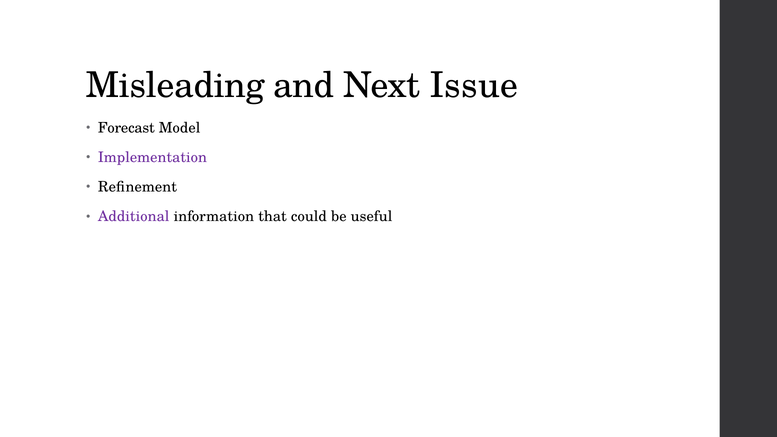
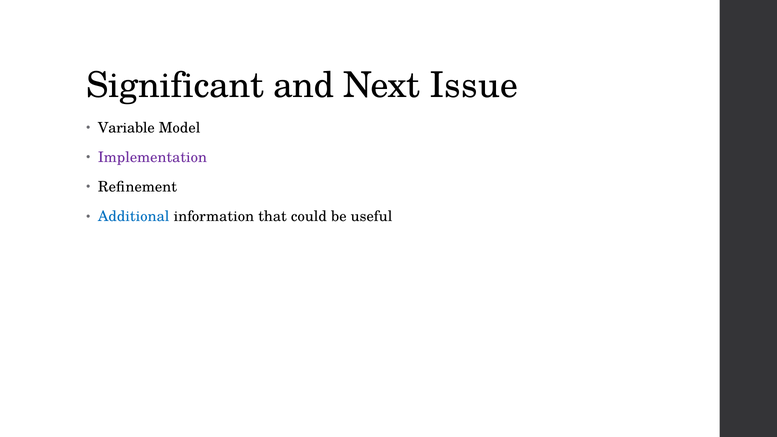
Misleading: Misleading -> Significant (175, 85)
Forecast: Forecast -> Variable (126, 128)
Additional colour: purple -> blue (134, 217)
